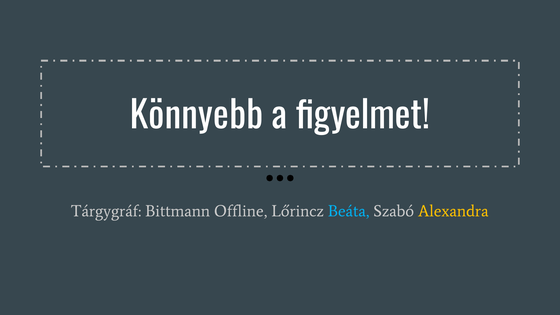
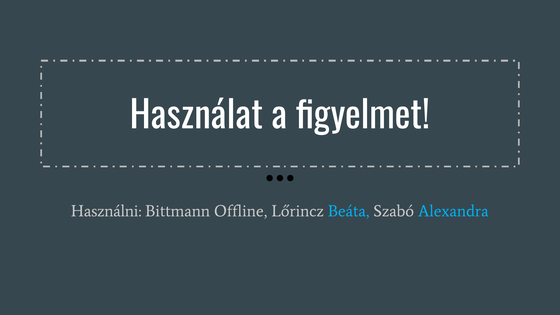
Könnyebb: Könnyebb -> Használat (196, 116)
Tárgygráf: Tárgygráf -> Használni (106, 211)
Alexandra colour: yellow -> light blue (453, 211)
